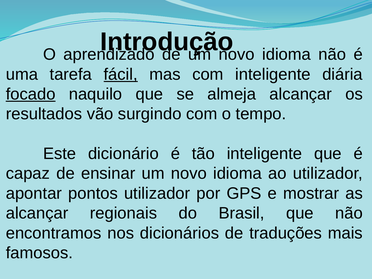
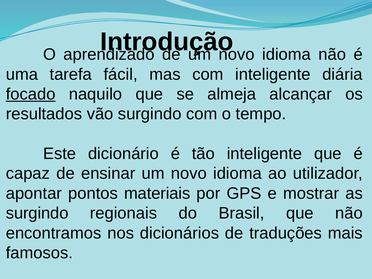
fácil underline: present -> none (121, 74)
pontos utilizador: utilizador -> materiais (157, 193)
alcançar: alcançar -> surgindo (37, 213)
